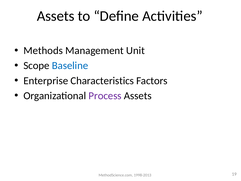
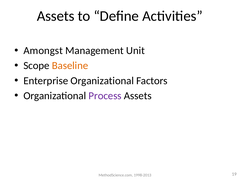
Methods: Methods -> Amongst (43, 51)
Baseline colour: blue -> orange (70, 66)
Enterprise Characteristics: Characteristics -> Organizational (102, 81)
